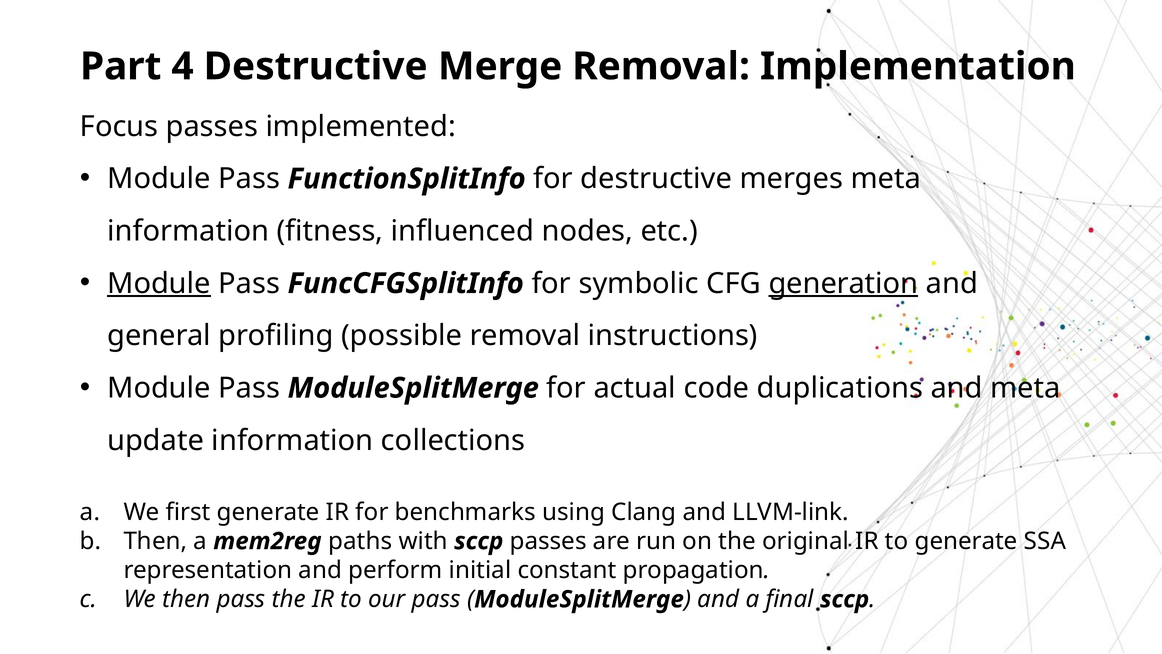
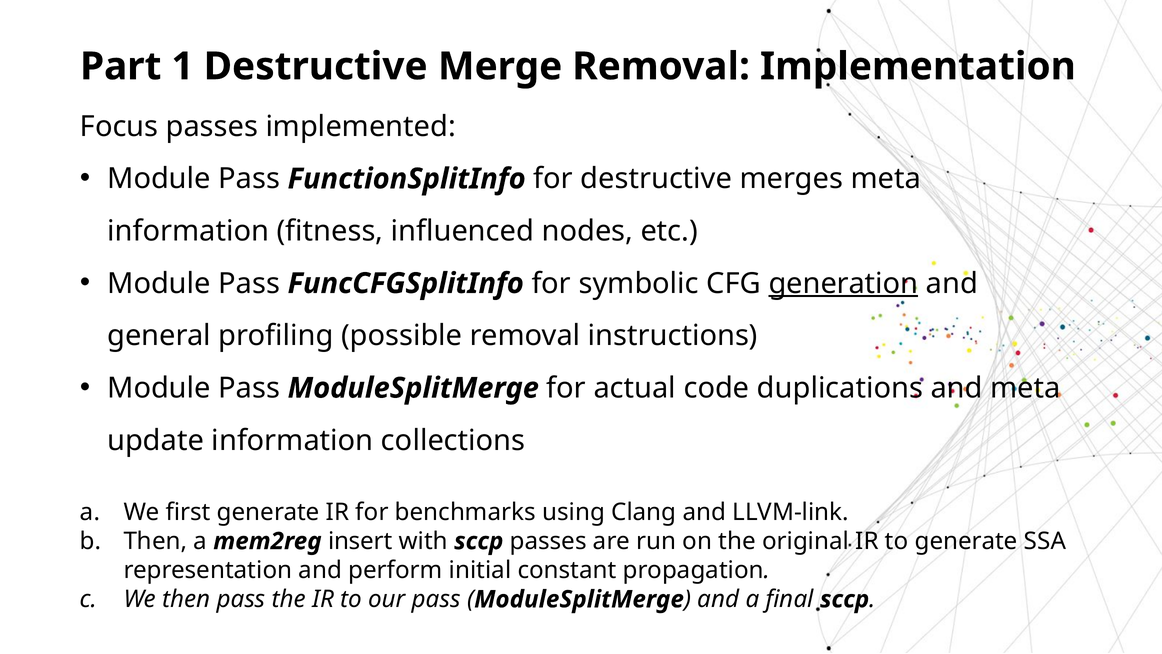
4: 4 -> 1 (183, 66)
Module underline: present -> none (159, 283)
paths: paths -> insert (360, 541)
